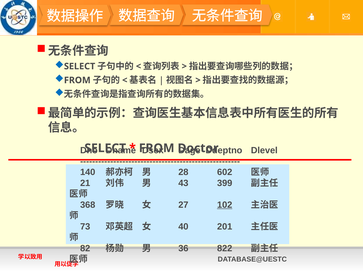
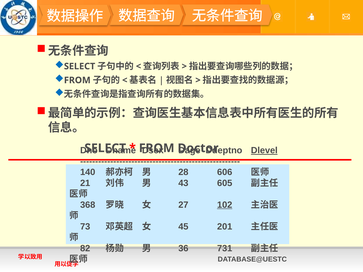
Dlevel underline: none -> present (264, 151)
602: 602 -> 606 (225, 172)
399: 399 -> 605 (225, 183)
40: 40 -> 45 (183, 227)
822: 822 -> 731 (225, 249)
